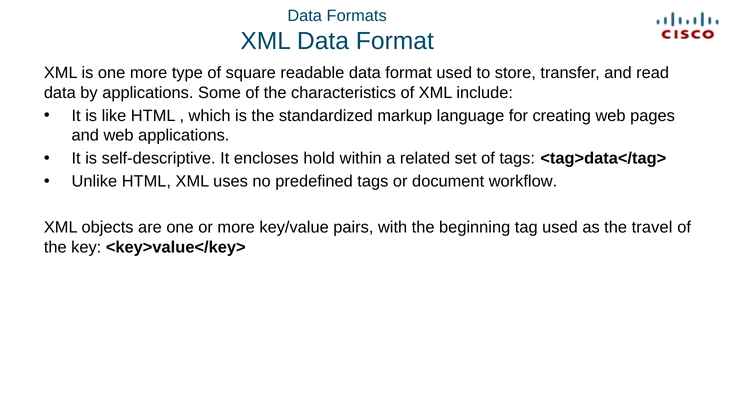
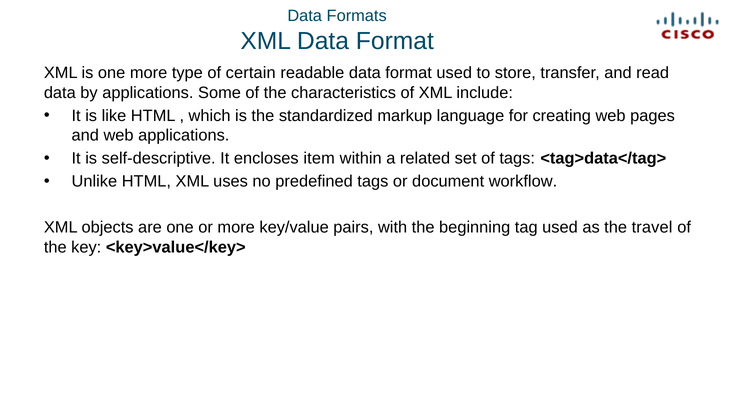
square: square -> certain (251, 73)
hold: hold -> item (319, 158)
